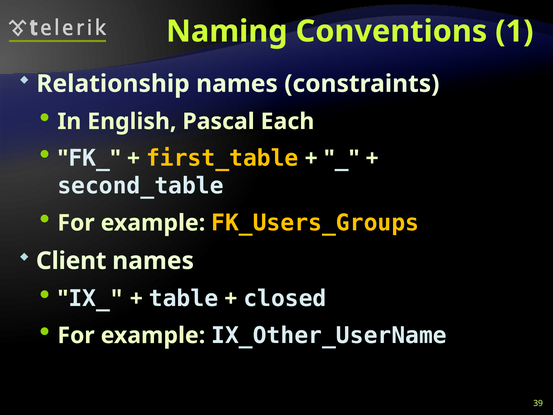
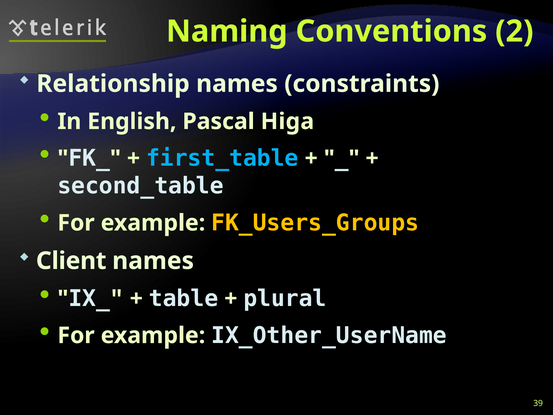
1: 1 -> 2 (514, 31)
Each: Each -> Higa (287, 121)
first_table colour: yellow -> light blue (222, 158)
closed: closed -> plural (285, 298)
